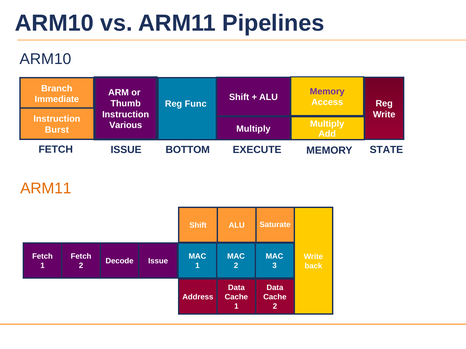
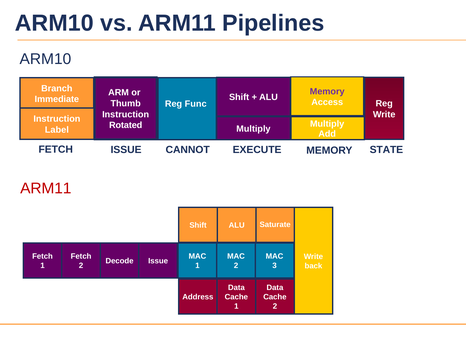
Various: Various -> Rotated (126, 125)
Burst: Burst -> Label (57, 130)
BOTTOM: BOTTOM -> CANNOT (188, 150)
ARM11 colour: orange -> red (46, 189)
